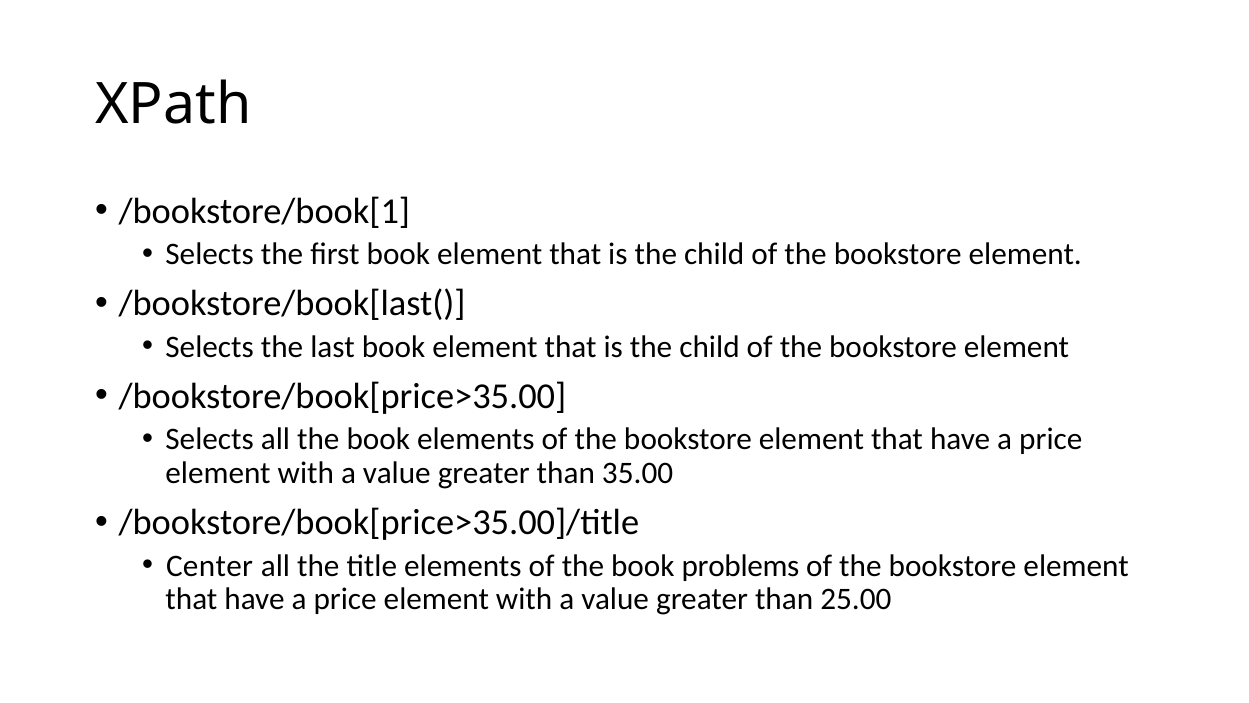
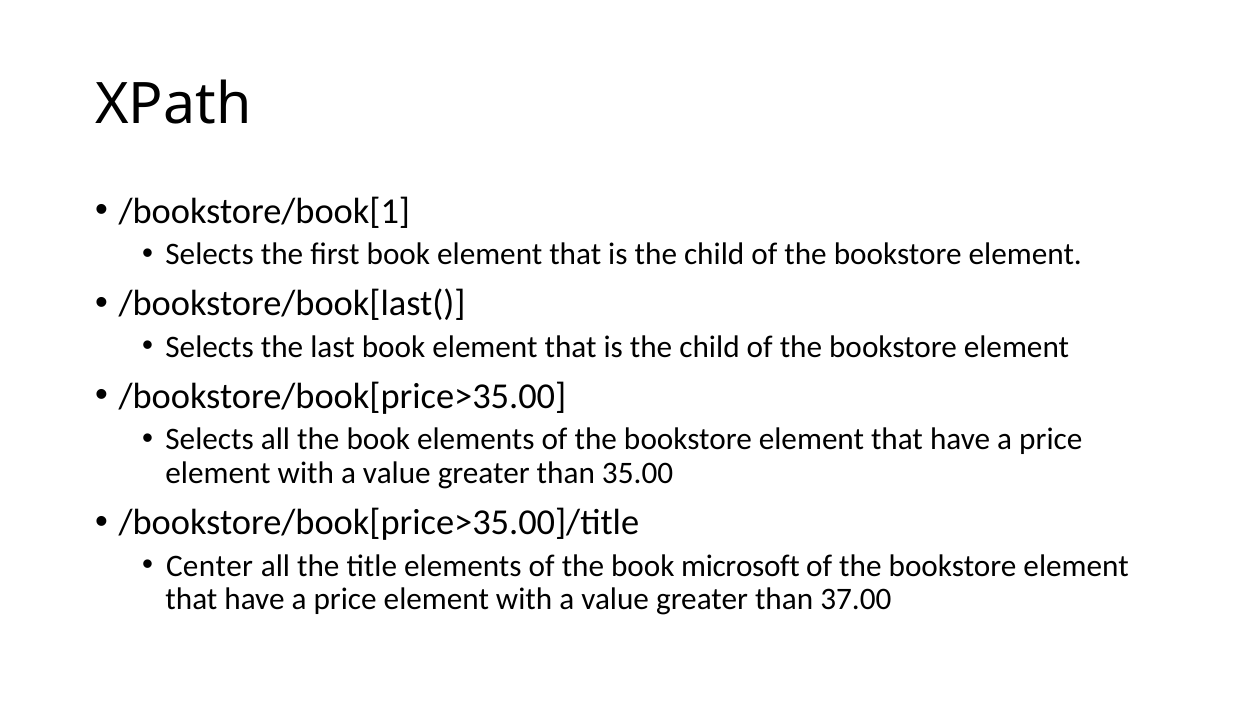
problems: problems -> microsoft (741, 565)
25.00: 25.00 -> 37.00 (856, 599)
